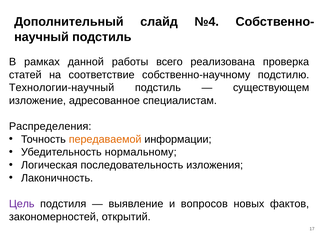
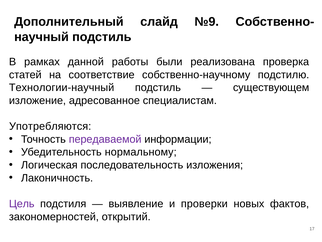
№4: №4 -> №9 (207, 22)
всего: всего -> были (169, 62)
Распределения: Распределения -> Употребляются (50, 126)
передаваемой colour: orange -> purple (105, 139)
вопросов: вопросов -> проверки (204, 203)
